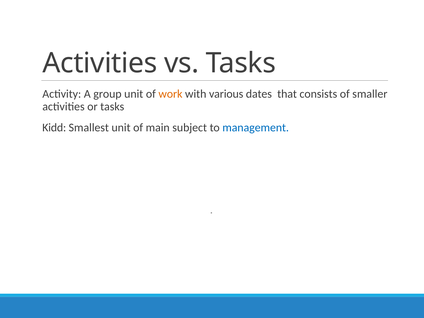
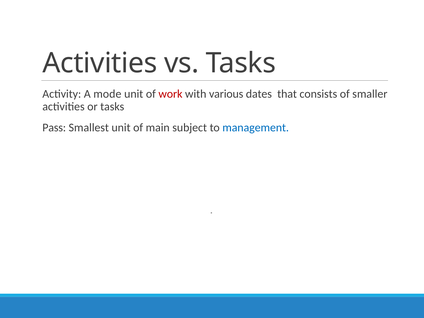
group: group -> mode (107, 94)
work colour: orange -> red (170, 94)
Kidd: Kidd -> Pass (54, 128)
